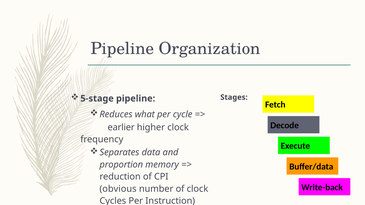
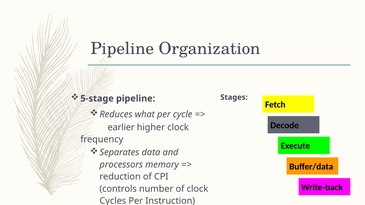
proportion: proportion -> processors (121, 165)
obvious: obvious -> controls (118, 189)
